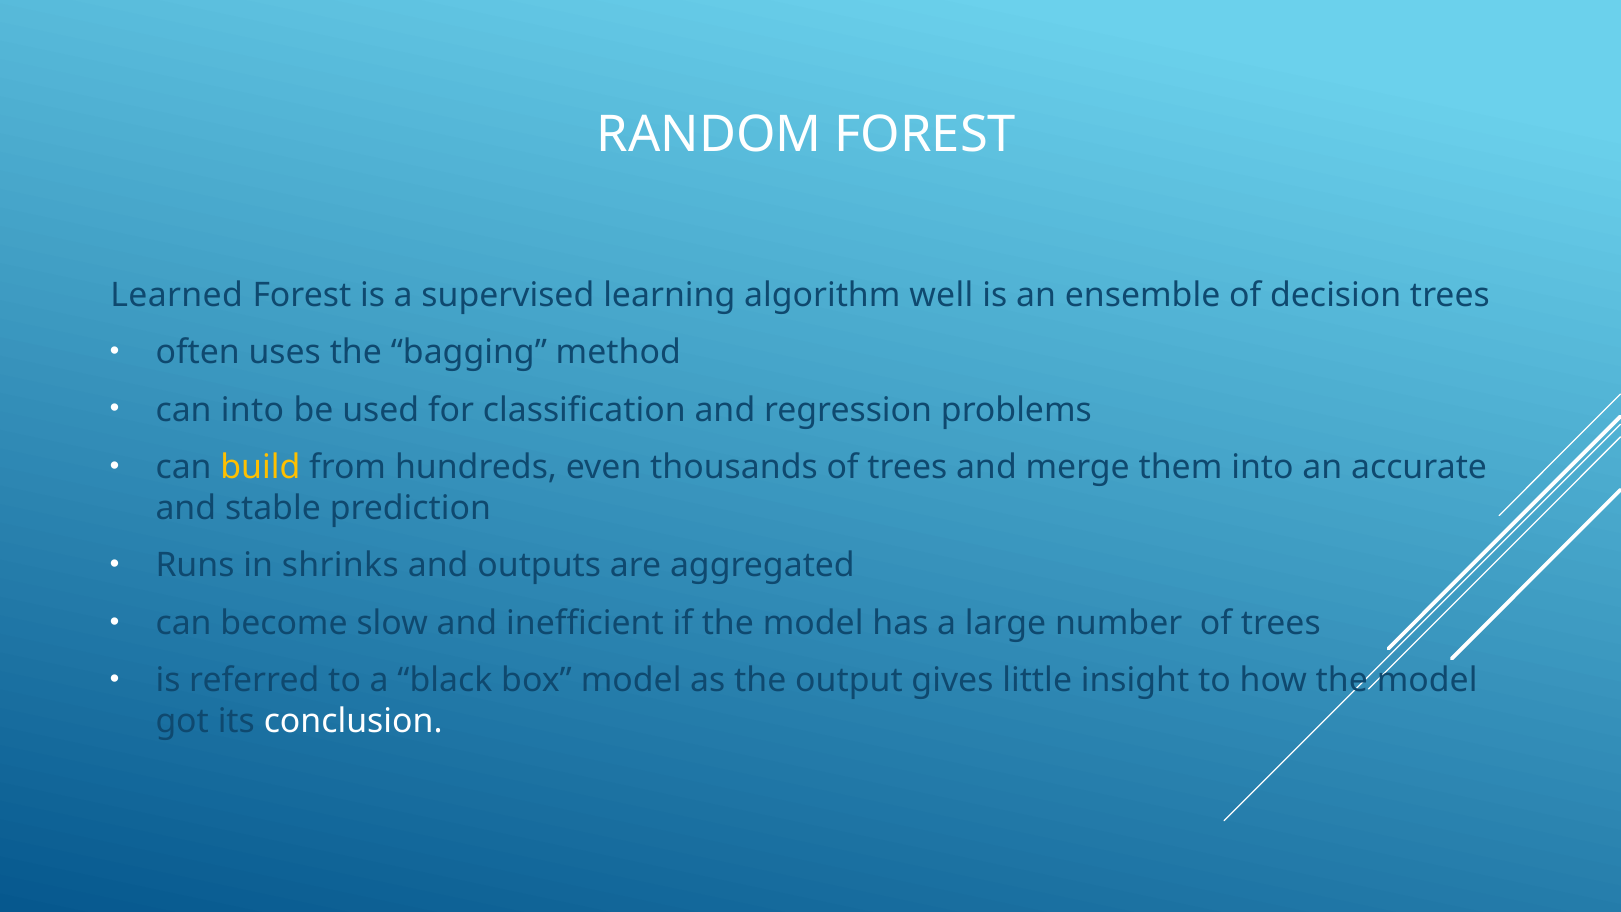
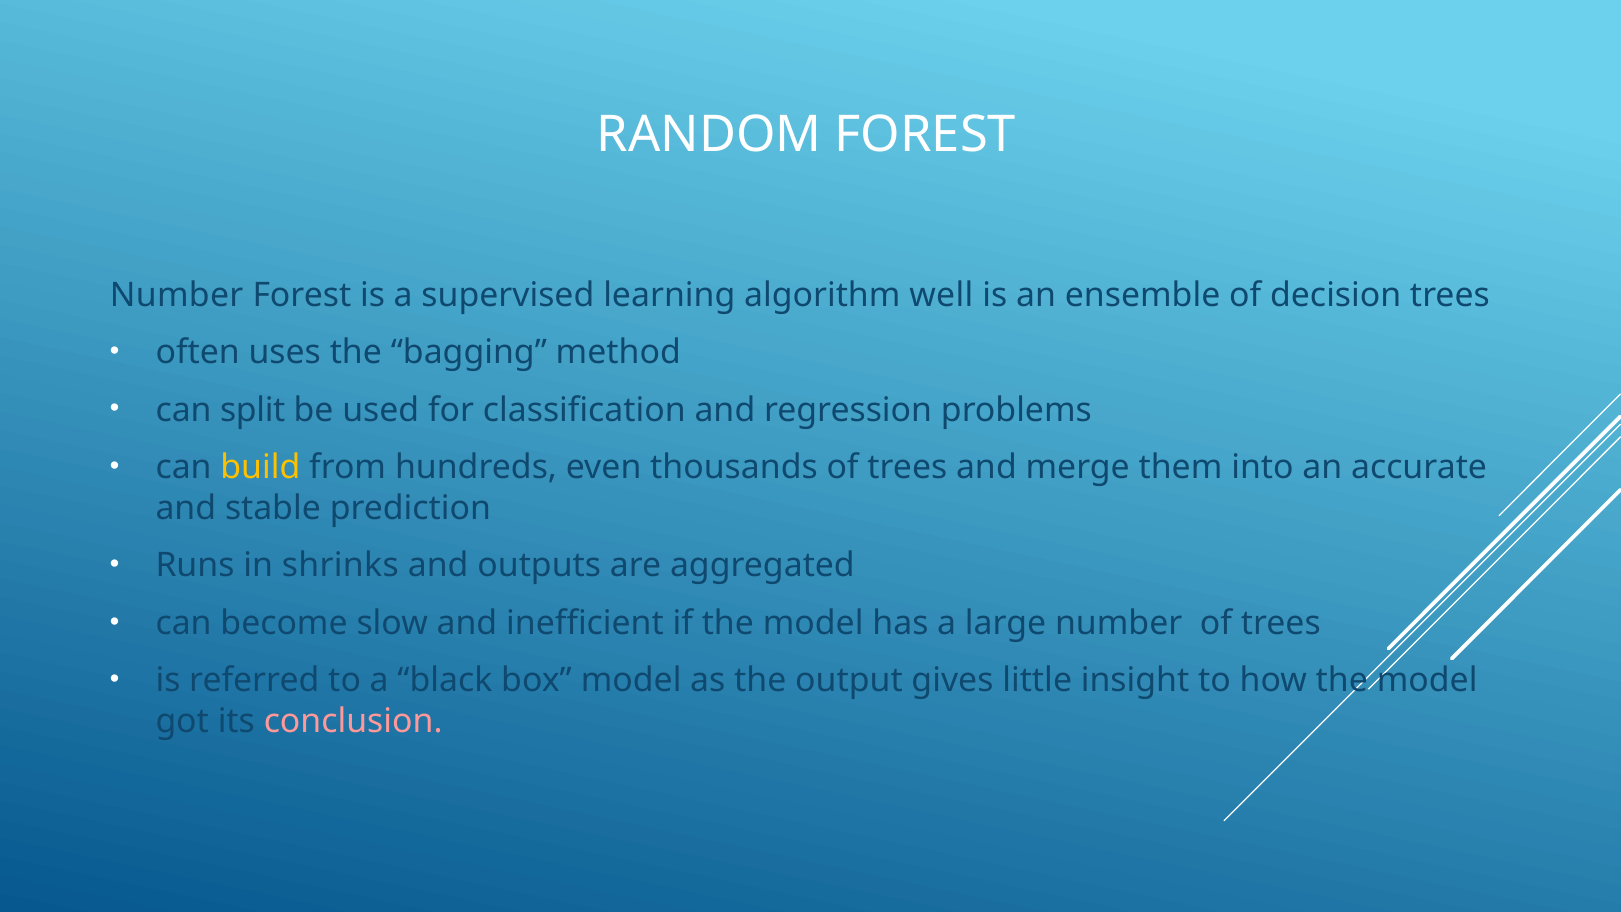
Learned: Learned -> Number (177, 295)
can into: into -> split (253, 410)
conclusion colour: white -> pink (353, 721)
